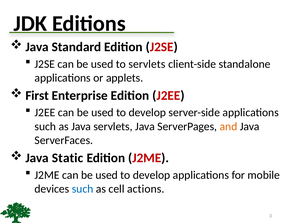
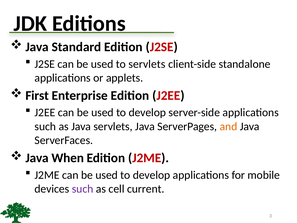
Static: Static -> When (68, 158)
such colour: blue -> purple (83, 189)
actions: actions -> current (146, 189)
